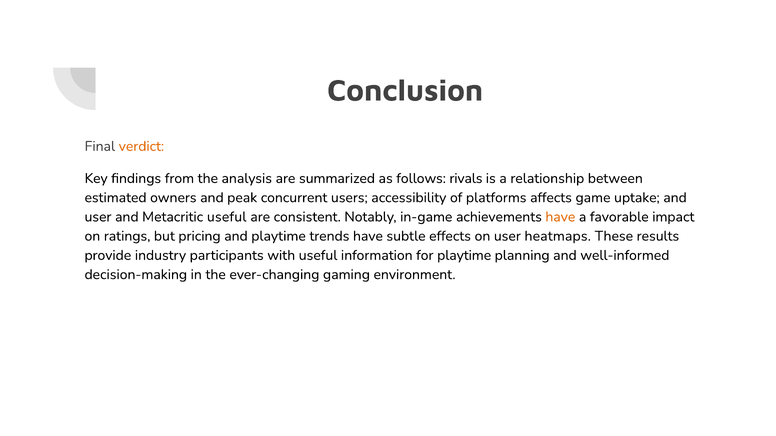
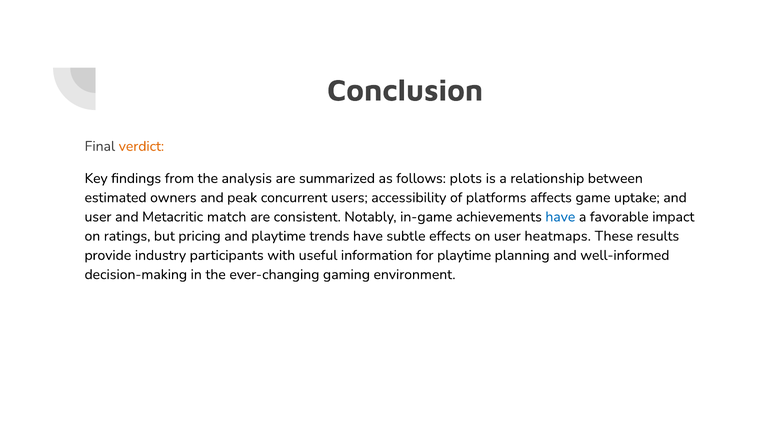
rivals: rivals -> plots (466, 179)
Metacritic useful: useful -> match (227, 217)
have colour: orange -> blue (560, 217)
